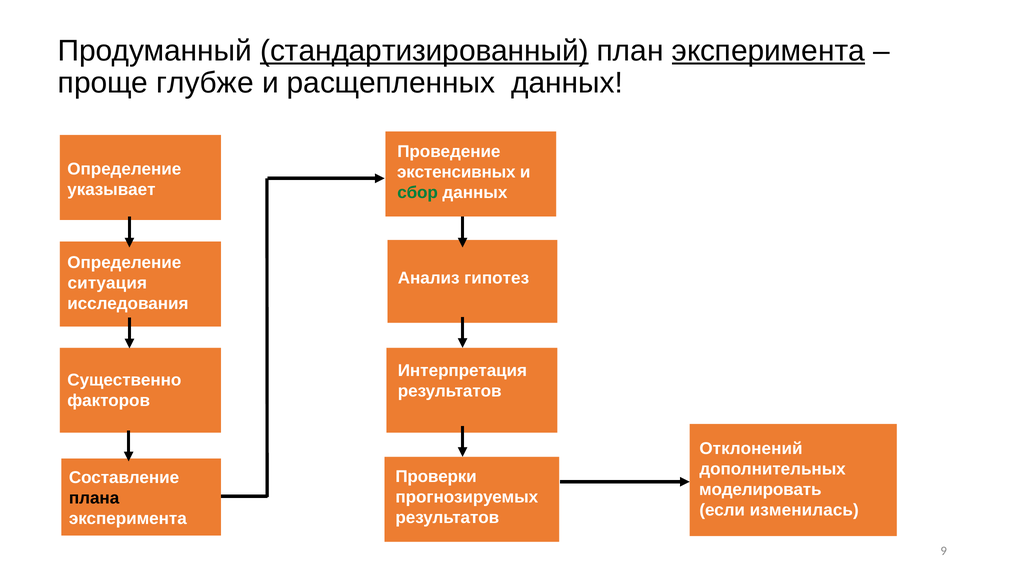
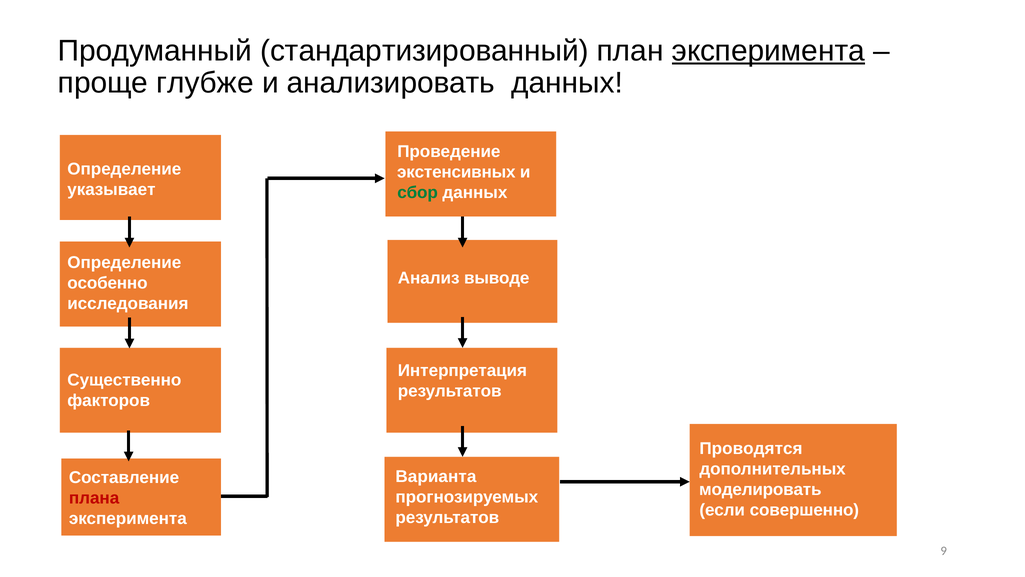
стандартизированный underline: present -> none (424, 51)
расщепленных: расщепленных -> анализировать (391, 83)
гипотез: гипотез -> выводе (497, 278)
ситуация: ситуация -> особенно (107, 283)
Отклонений: Отклонений -> Проводятся (751, 448)
Проверки: Проверки -> Варианта (436, 476)
плана colour: black -> red (94, 498)
изменилась: изменилась -> совершенно (804, 510)
